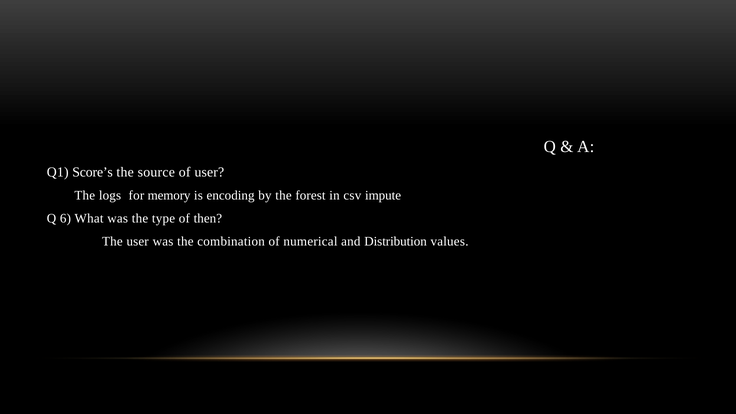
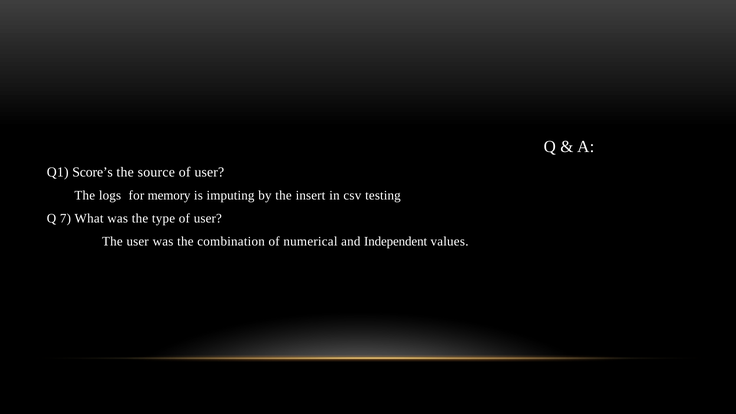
encoding: encoding -> imputing (231, 196)
forest: forest -> insert (310, 196)
impute: impute -> testing (383, 196)
6: 6 -> 7 (65, 219)
type of then: then -> user (208, 219)
Distribution: Distribution -> Independent (396, 242)
